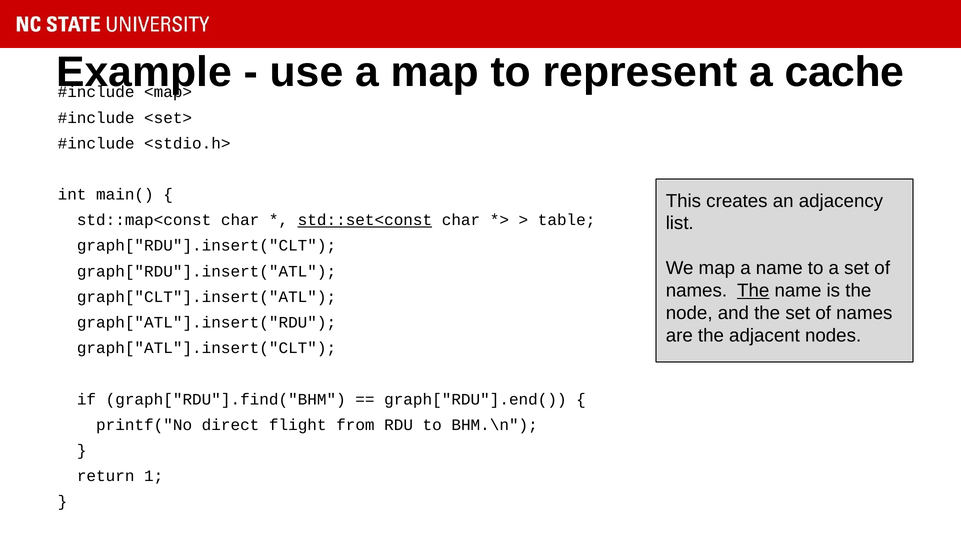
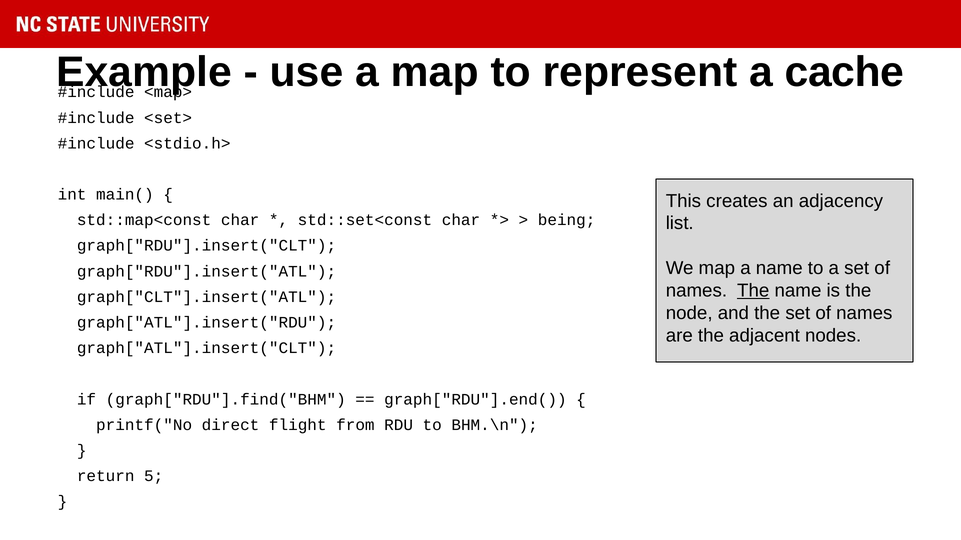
std::set<const underline: present -> none (365, 220)
table: table -> being (567, 220)
1: 1 -> 5 (154, 477)
